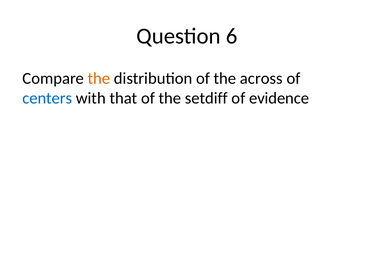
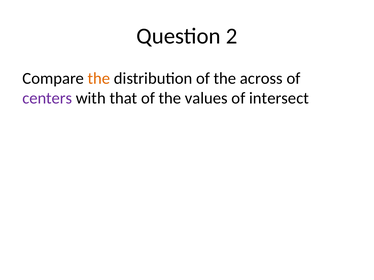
6: 6 -> 2 (232, 36)
centers colour: blue -> purple (47, 98)
setdiff: setdiff -> values (206, 98)
evidence: evidence -> intersect (279, 98)
